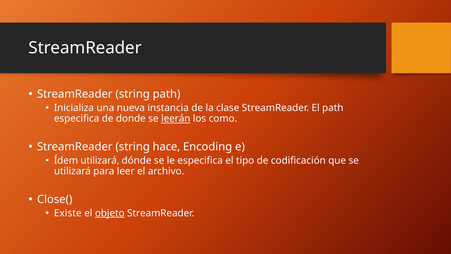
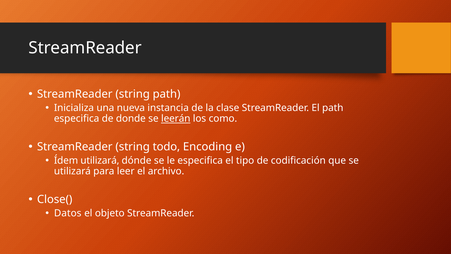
hace: hace -> todo (166, 147)
Existe: Existe -> Datos (68, 213)
objeto underline: present -> none (110, 213)
